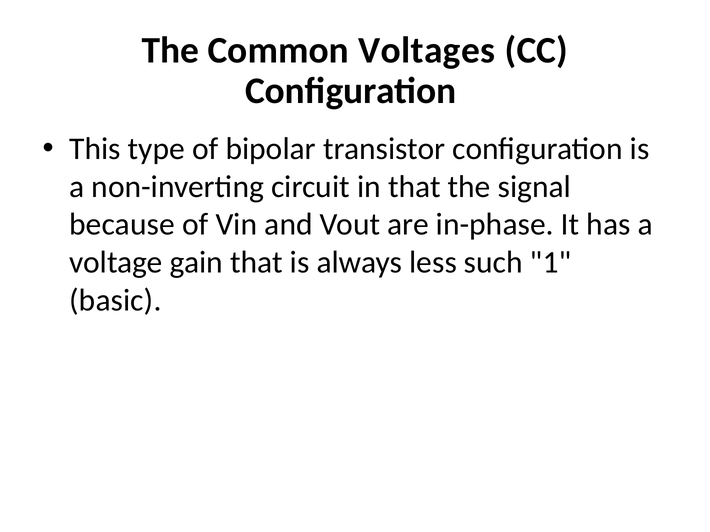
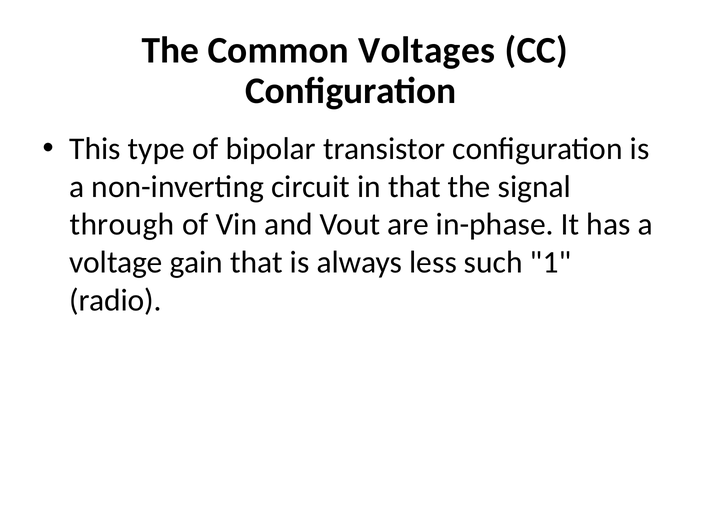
because: because -> through (122, 225)
basic: basic -> radio (115, 300)
